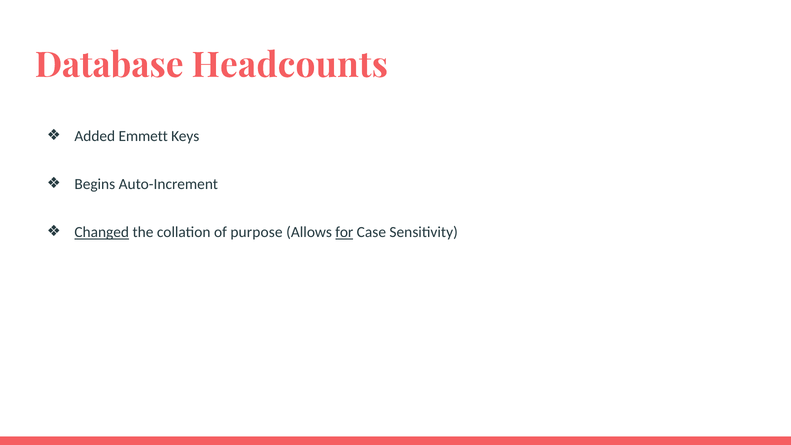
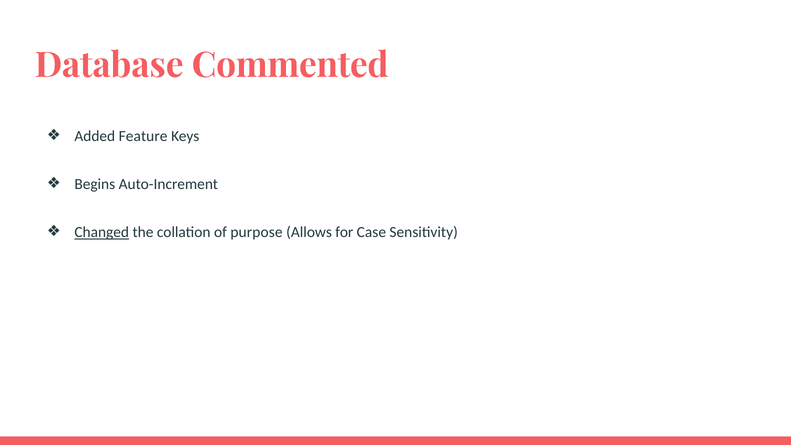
Headcounts: Headcounts -> Commented (290, 65)
Emmett: Emmett -> Feature (143, 136)
for underline: present -> none (344, 232)
